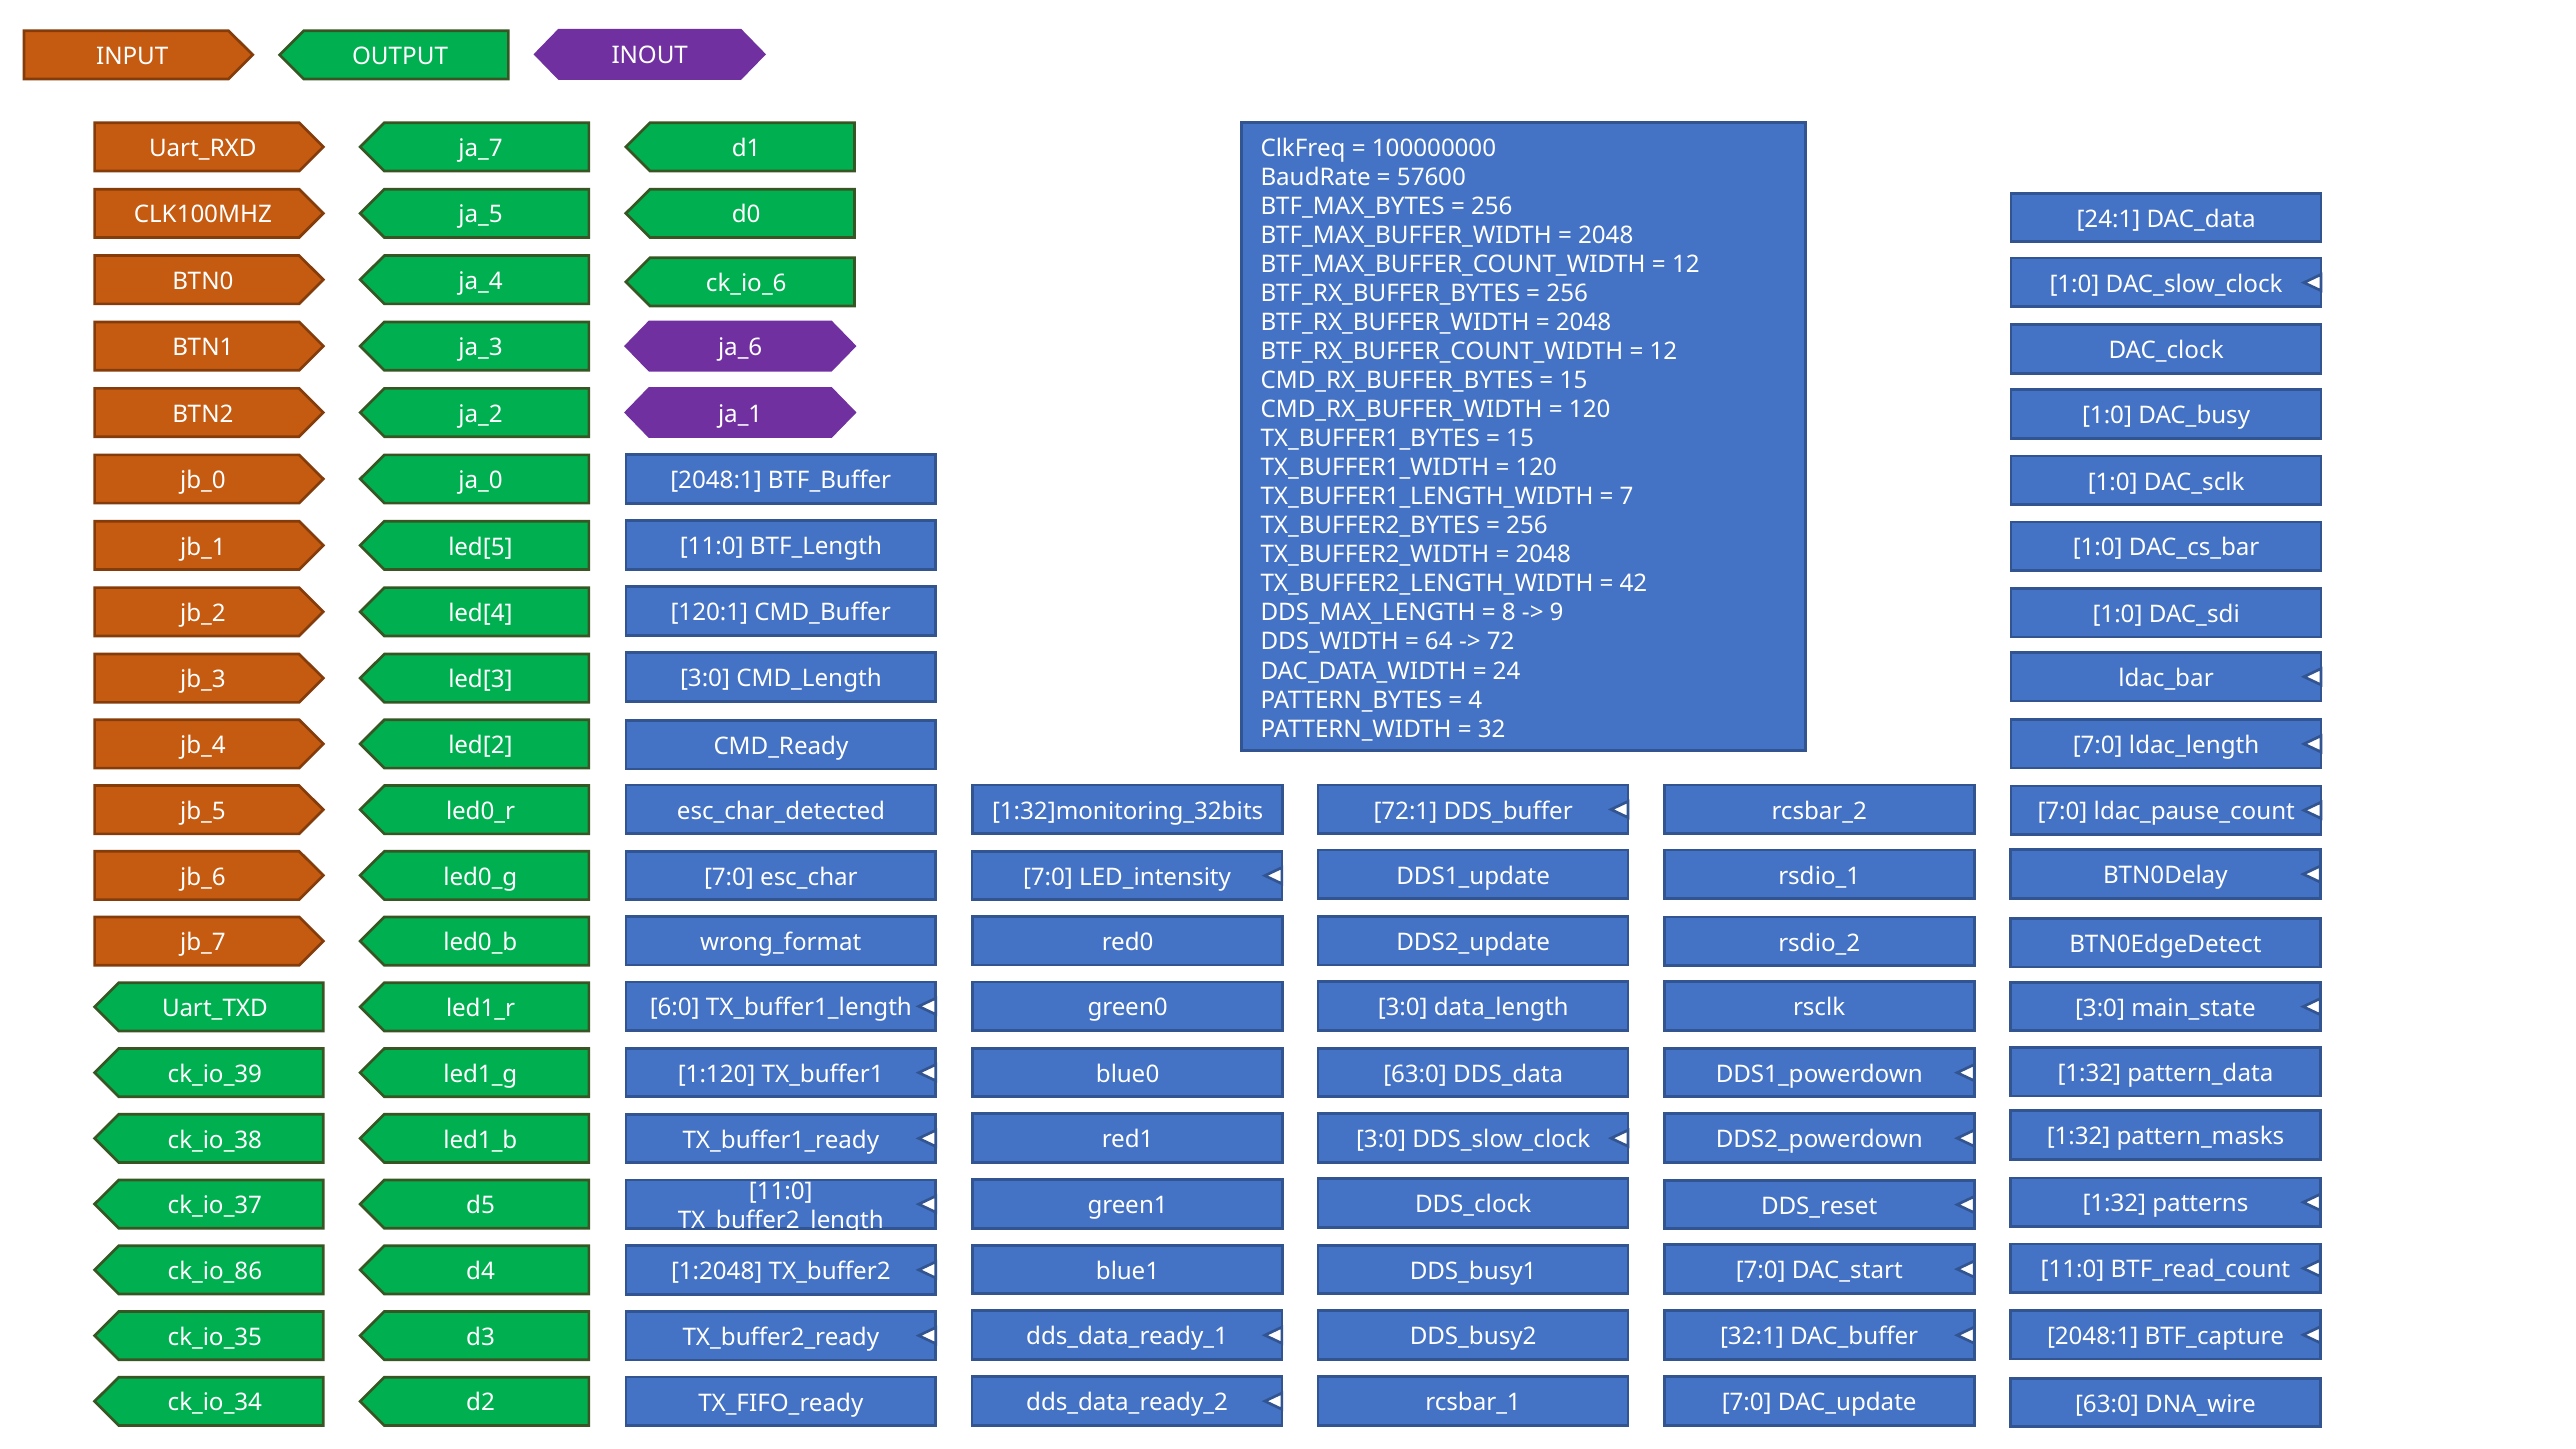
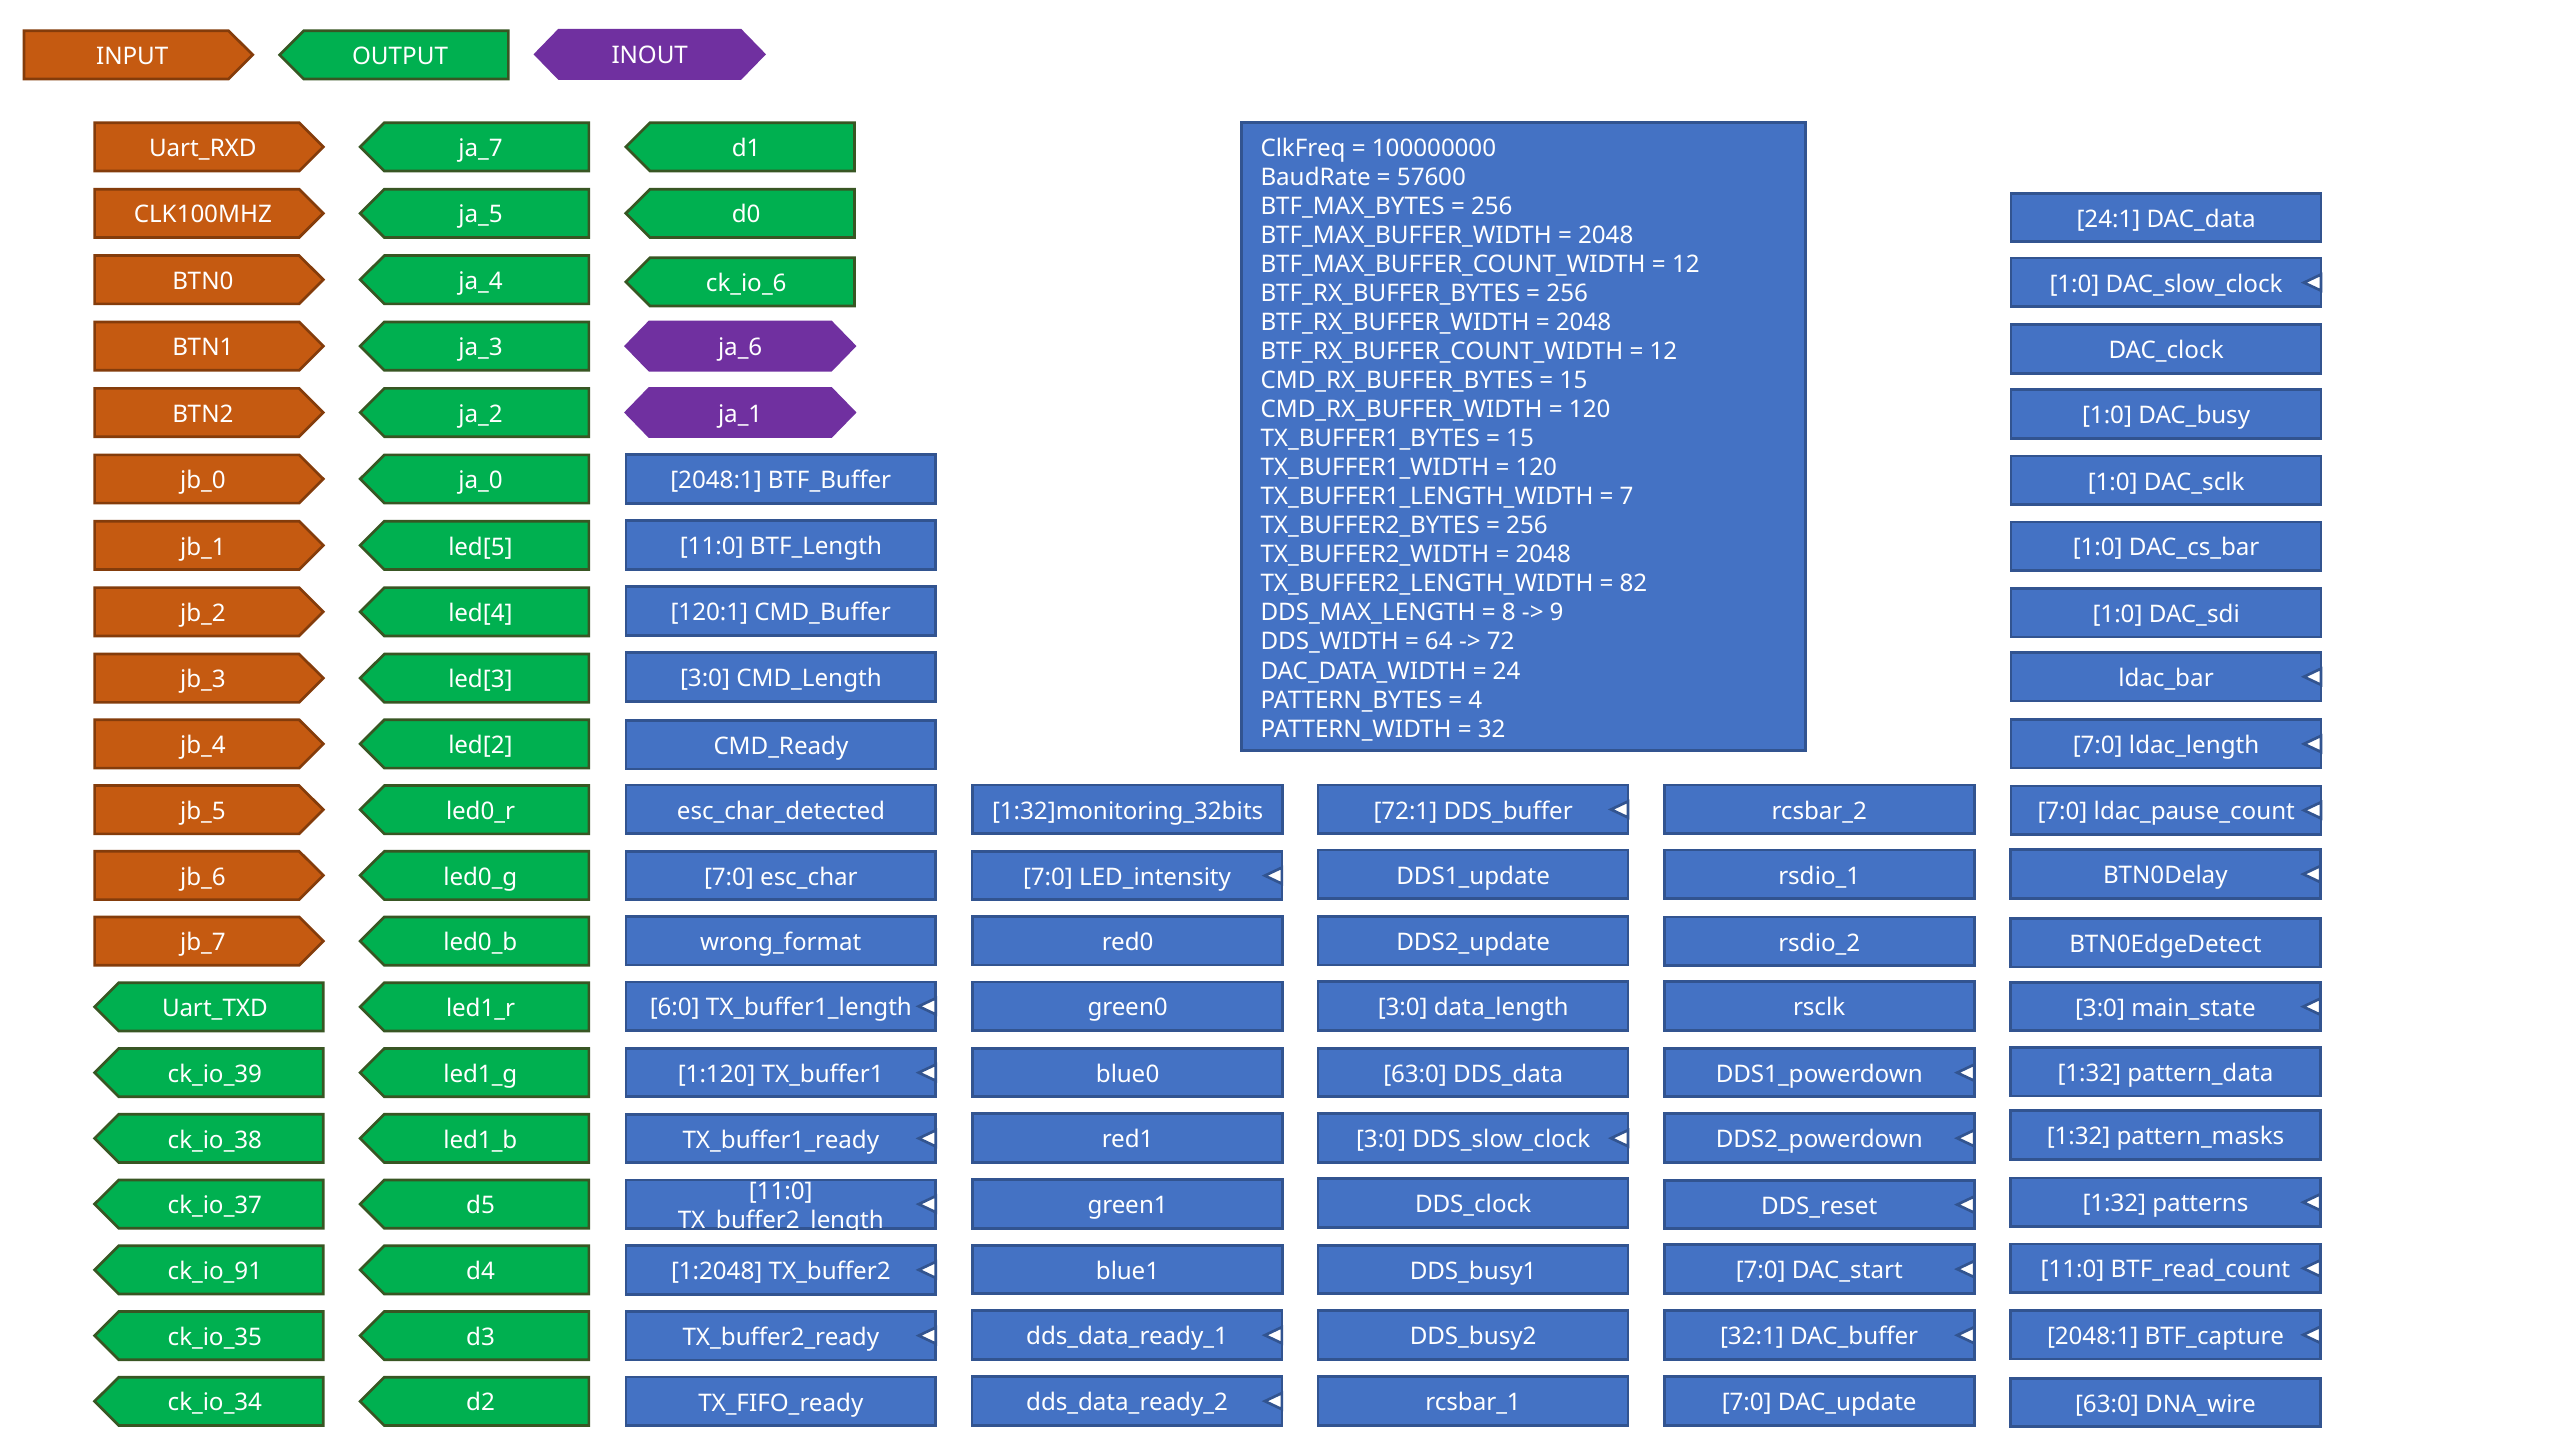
42: 42 -> 82 (1633, 584)
ck_io_86: ck_io_86 -> ck_io_91 (215, 1272)
